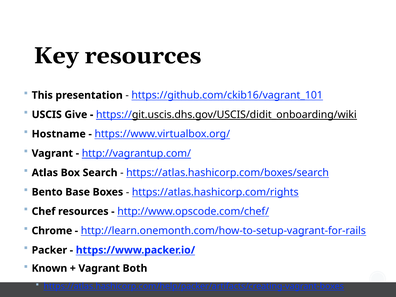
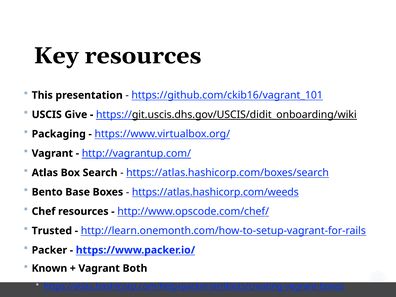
Hostname: Hostname -> Packaging (59, 134)
https://atlas.hashicorp.com/rights: https://atlas.hashicorp.com/rights -> https://atlas.hashicorp.com/weeds (215, 192)
Chrome: Chrome -> Trusted (52, 231)
